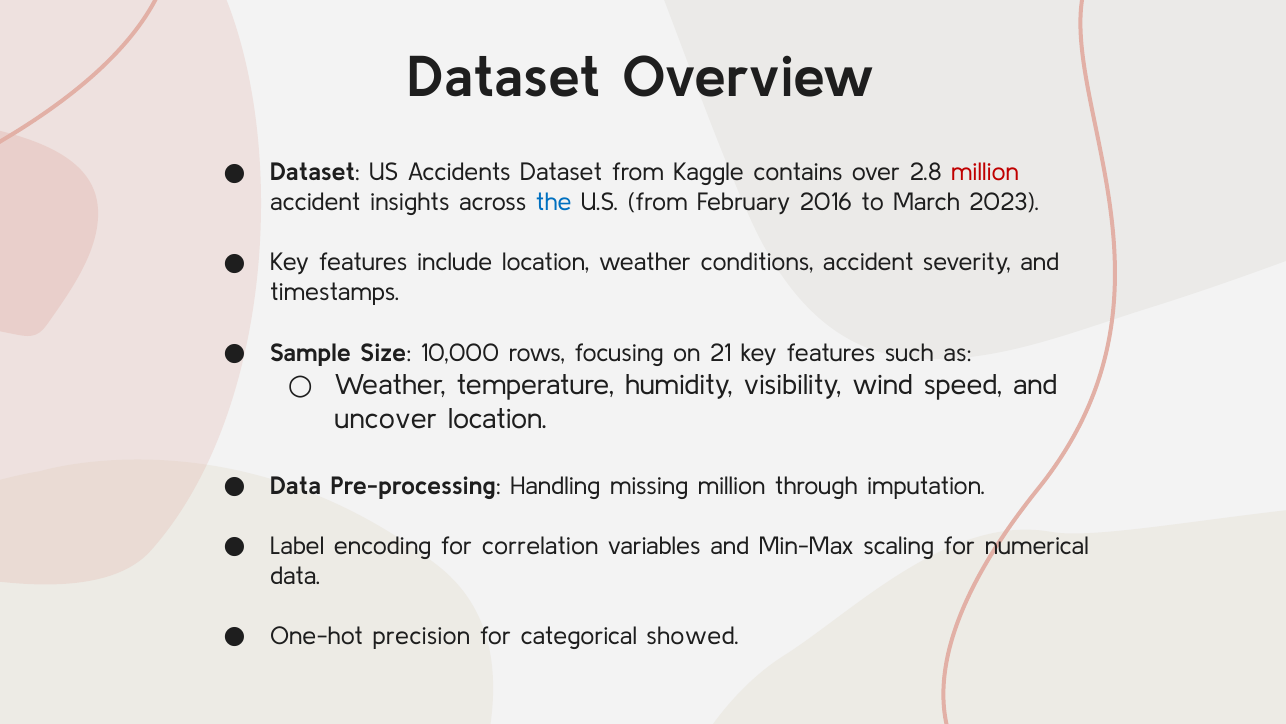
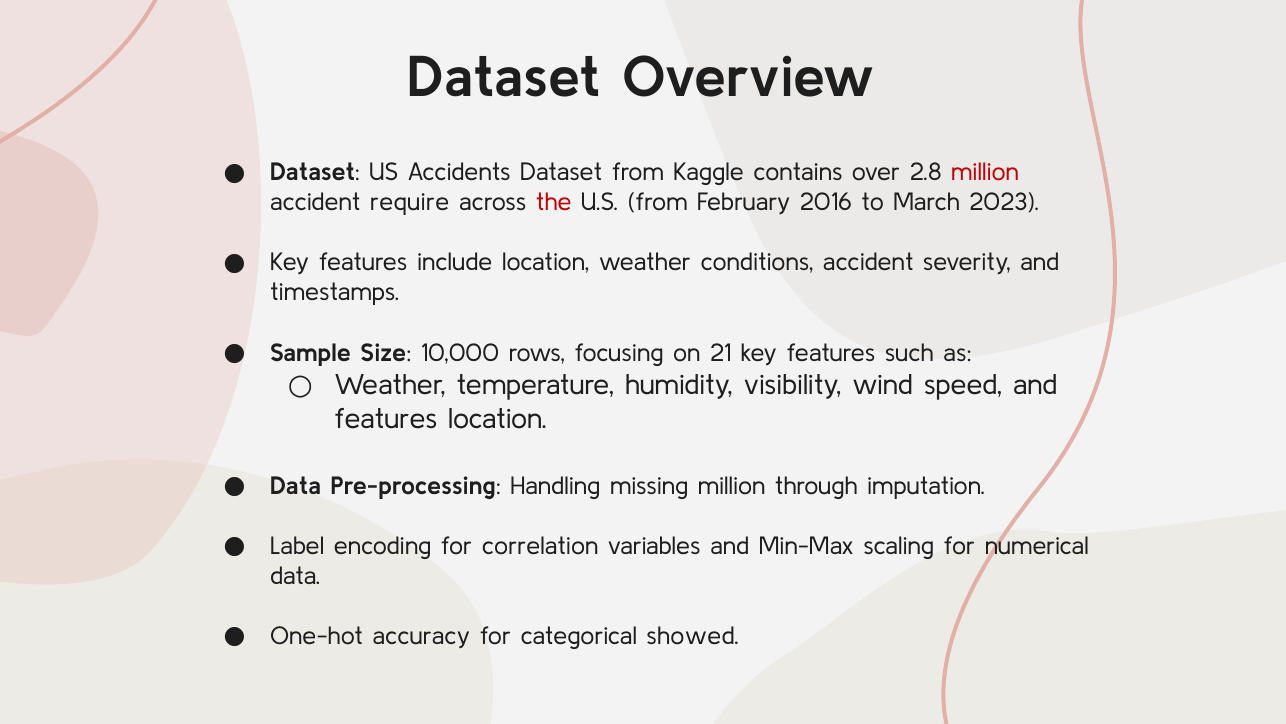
insights: insights -> require (410, 202)
the colour: blue -> red (554, 202)
uncover: uncover -> features (386, 419)
precision: precision -> accuracy (421, 635)
